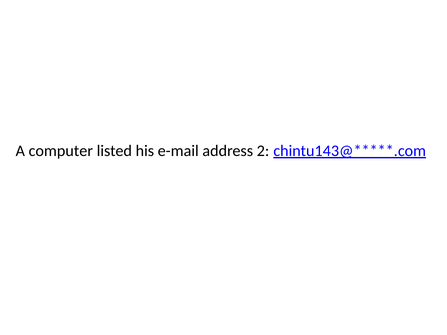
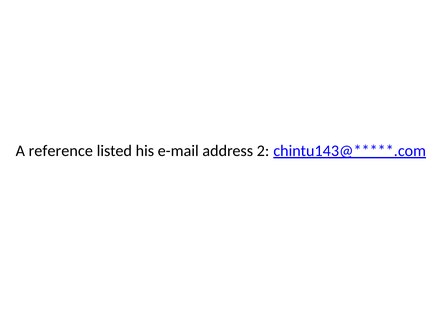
computer: computer -> reference (61, 151)
